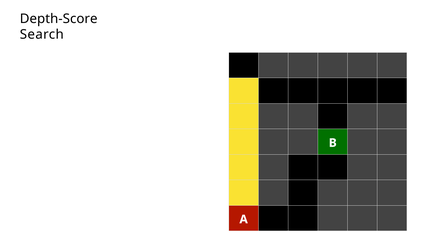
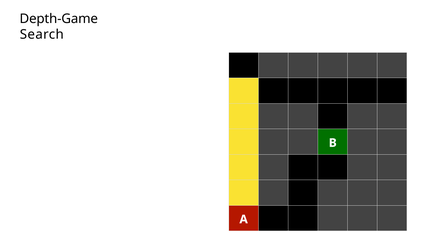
Depth-Score: Depth-Score -> Depth-Game (59, 19)
